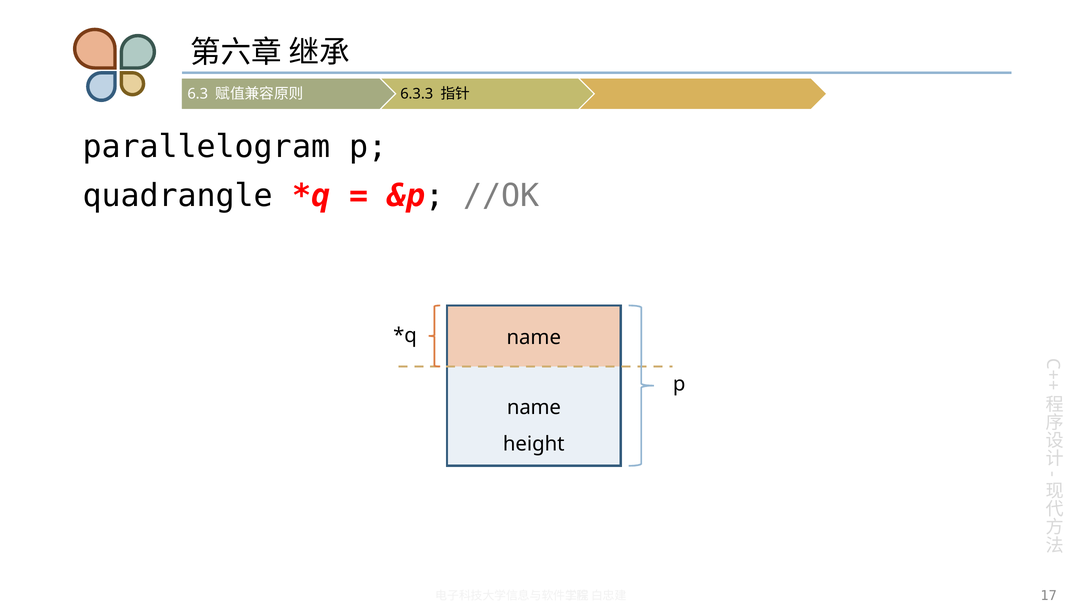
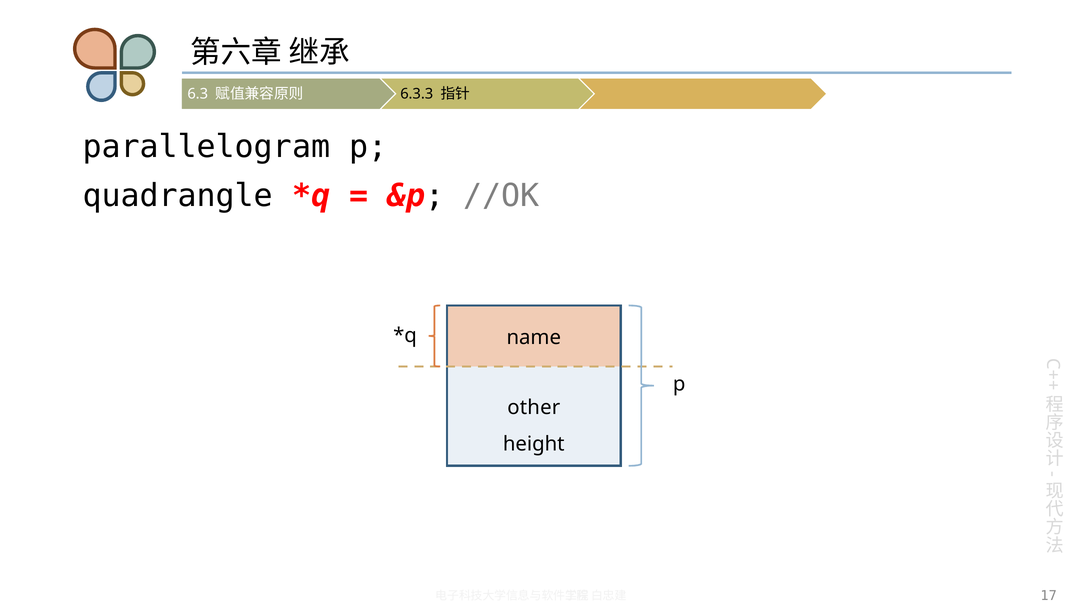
name: name -> other (534, 407)
